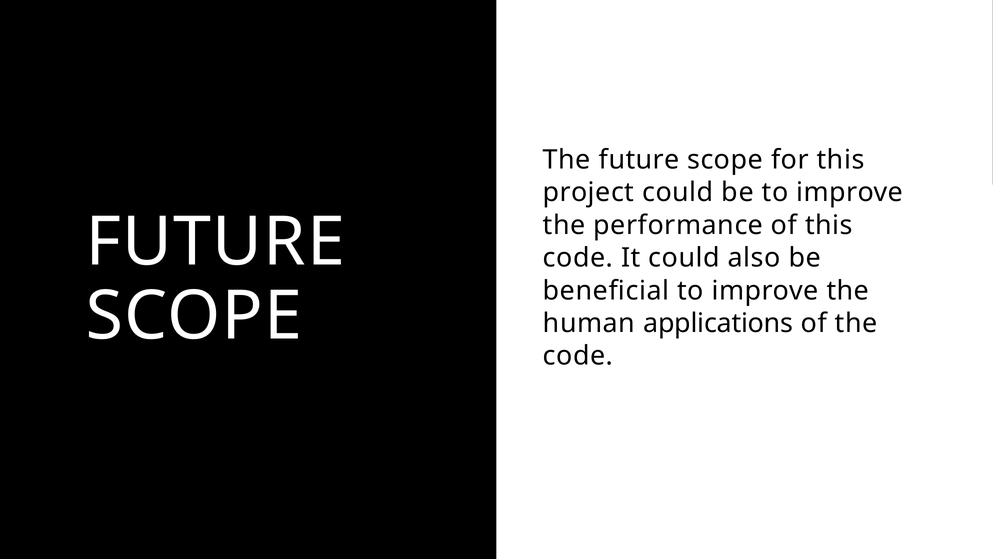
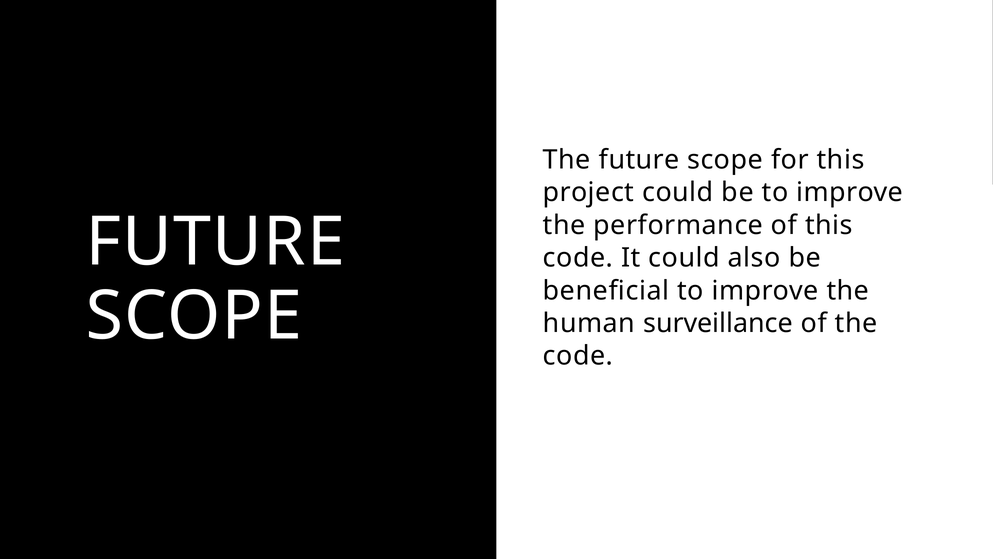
applications: applications -> surveillance (718, 323)
